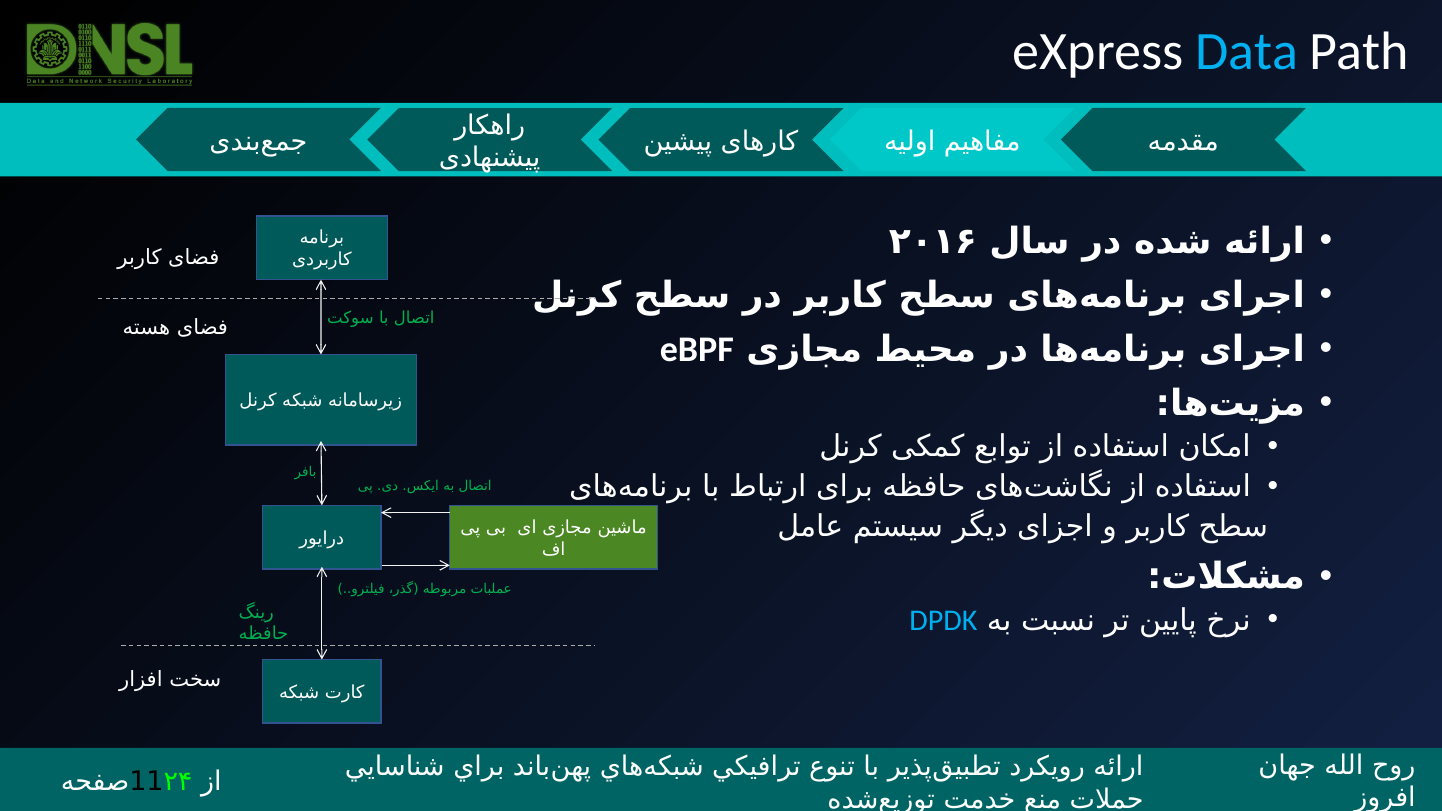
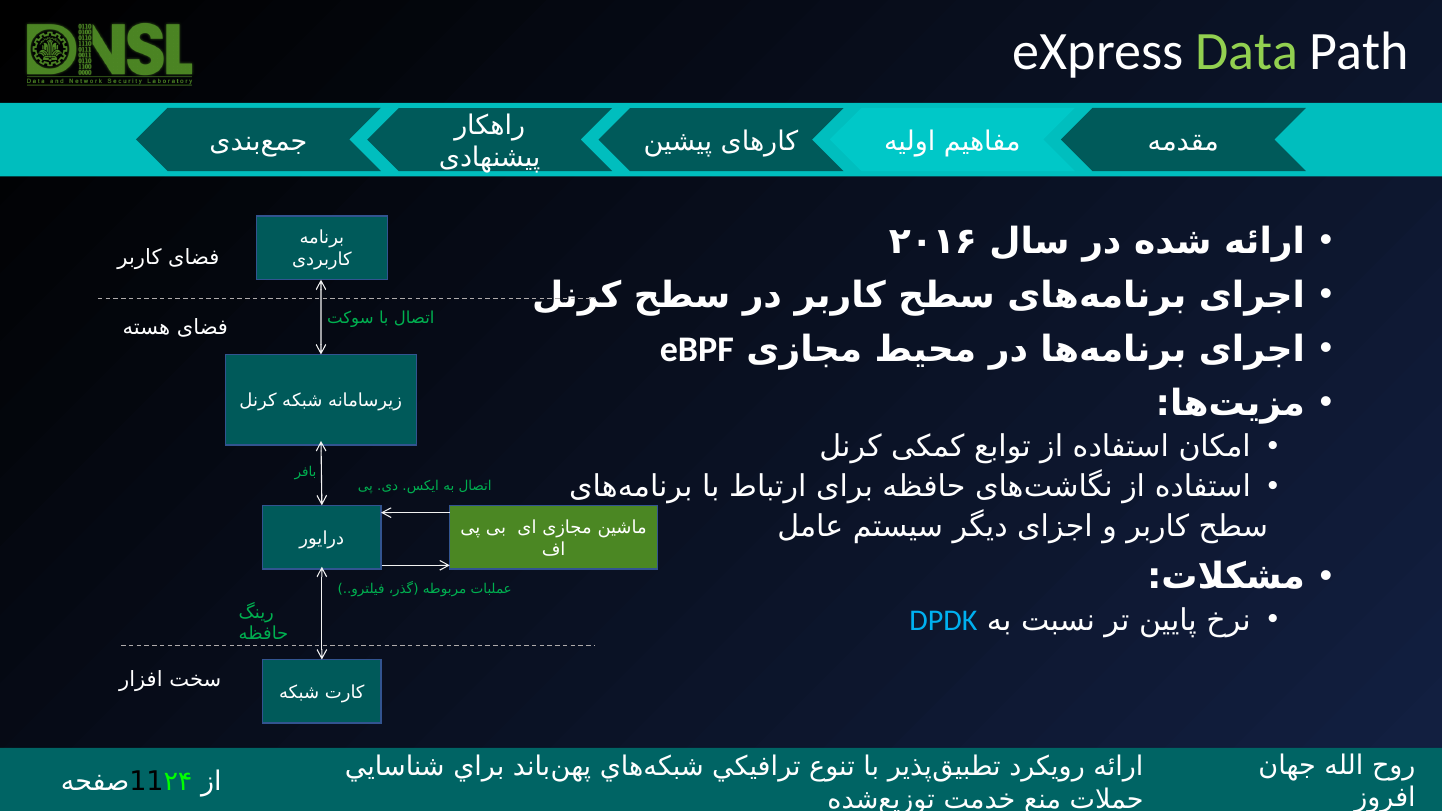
Data colour: light blue -> light green (1247, 52)
